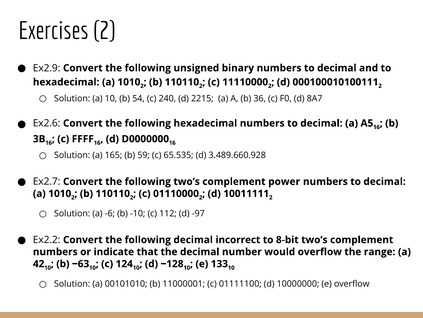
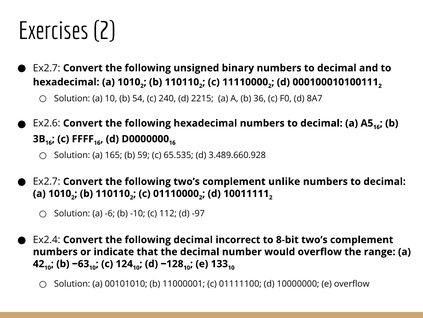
Ex2.9: Ex2.9 -> Ex2.7 (47, 68)
power: power -> unlike (284, 181)
Ex2.2: Ex2.2 -> Ex2.4 (47, 239)
